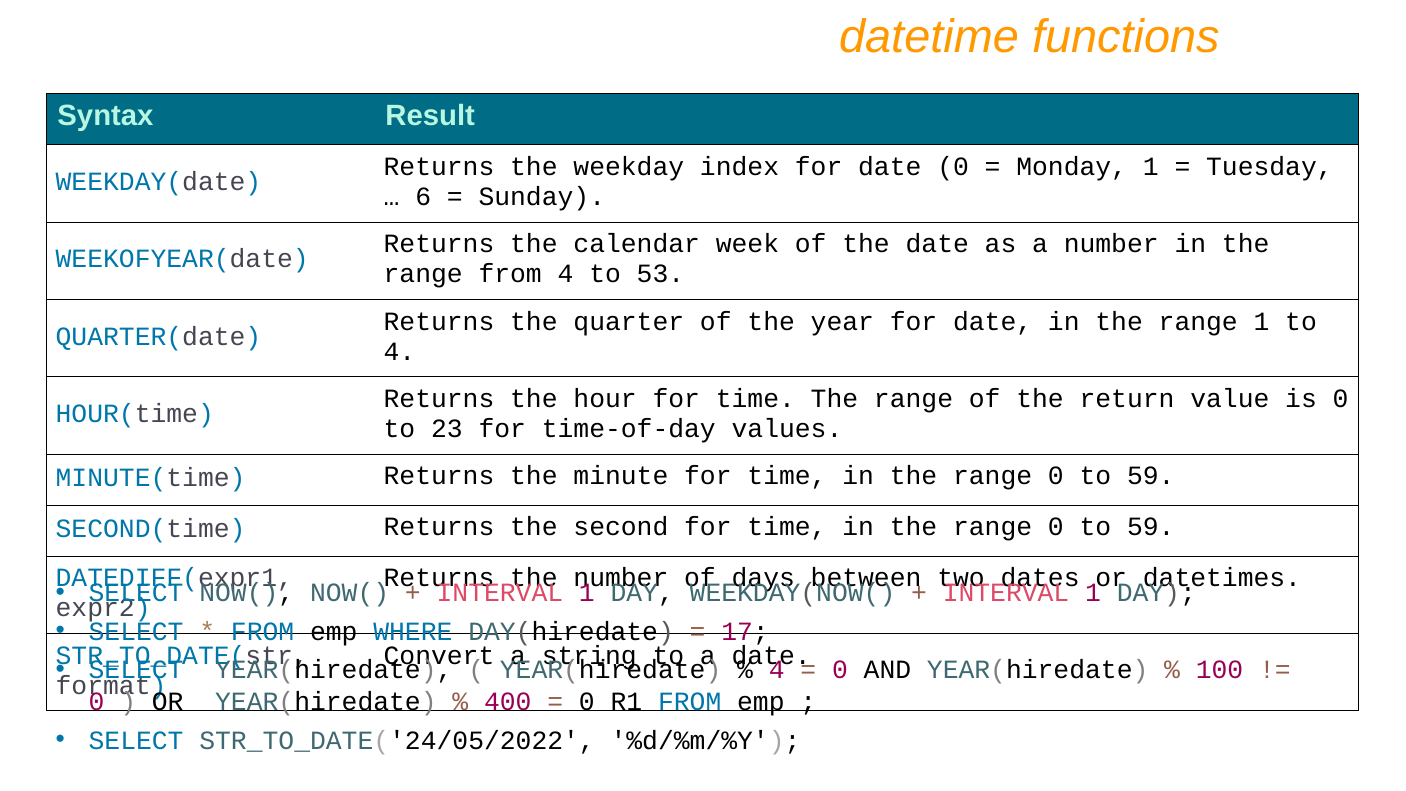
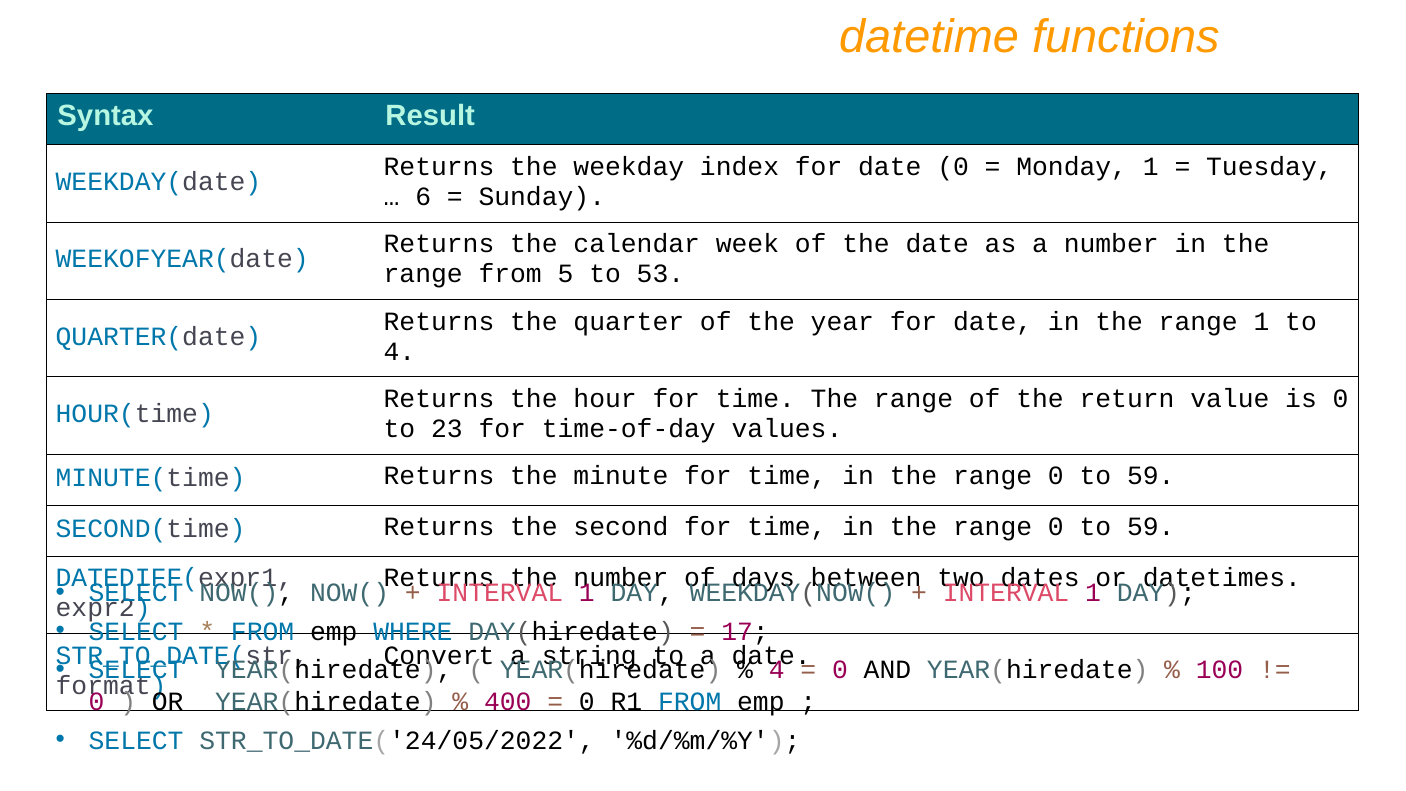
from 4: 4 -> 5 (566, 274)
